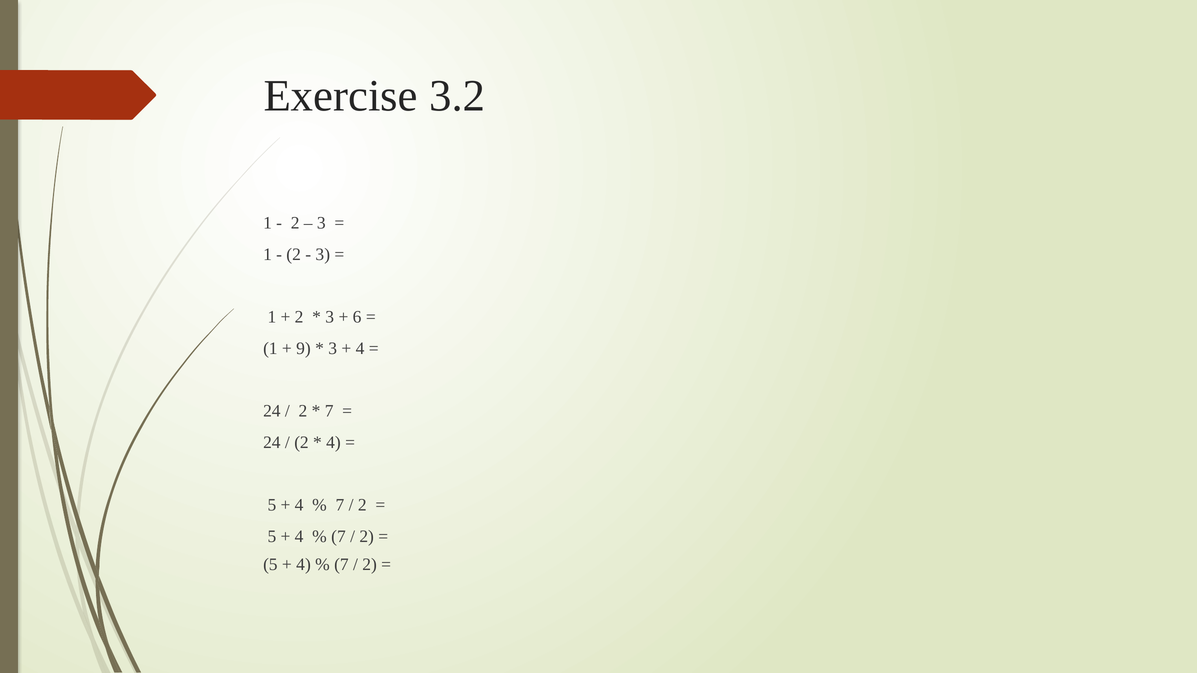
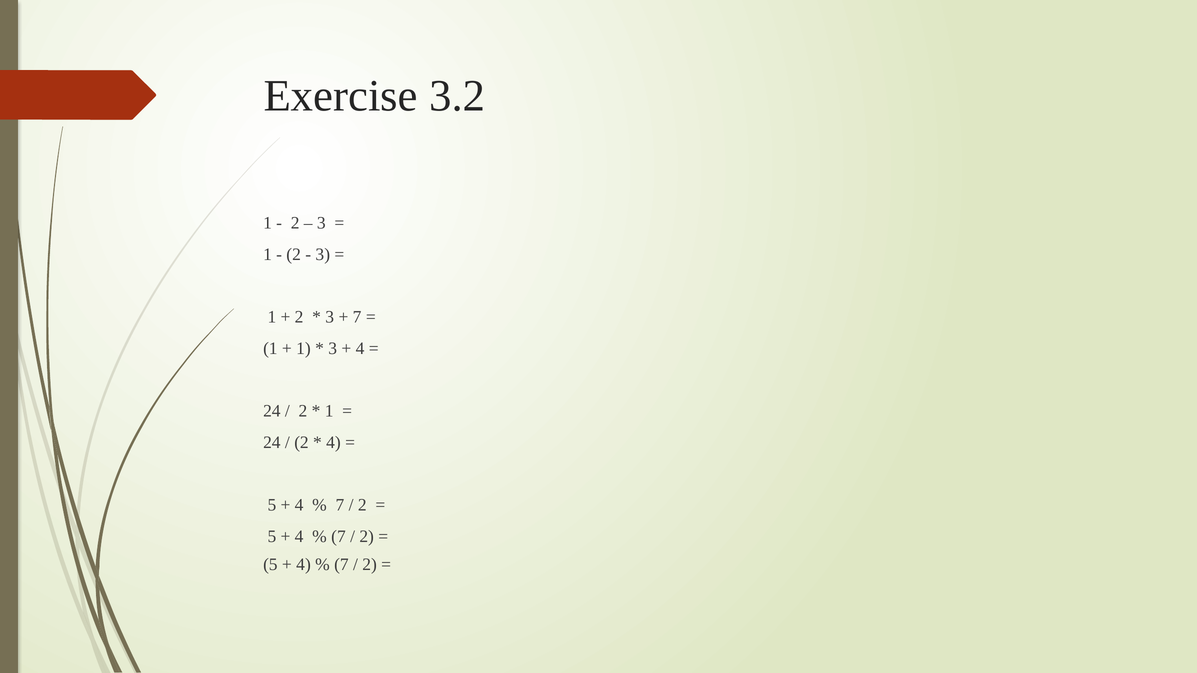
6: 6 -> 7 (357, 317)
9: 9 -> 1 (304, 349)
7: 7 -> 1 (329, 411)
